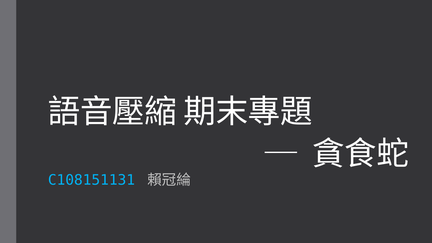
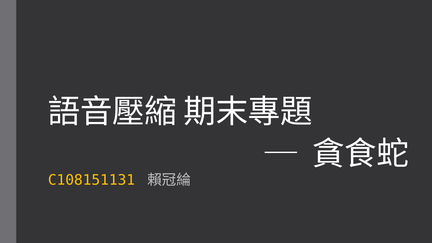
C108151131 colour: light blue -> yellow (91, 180)
